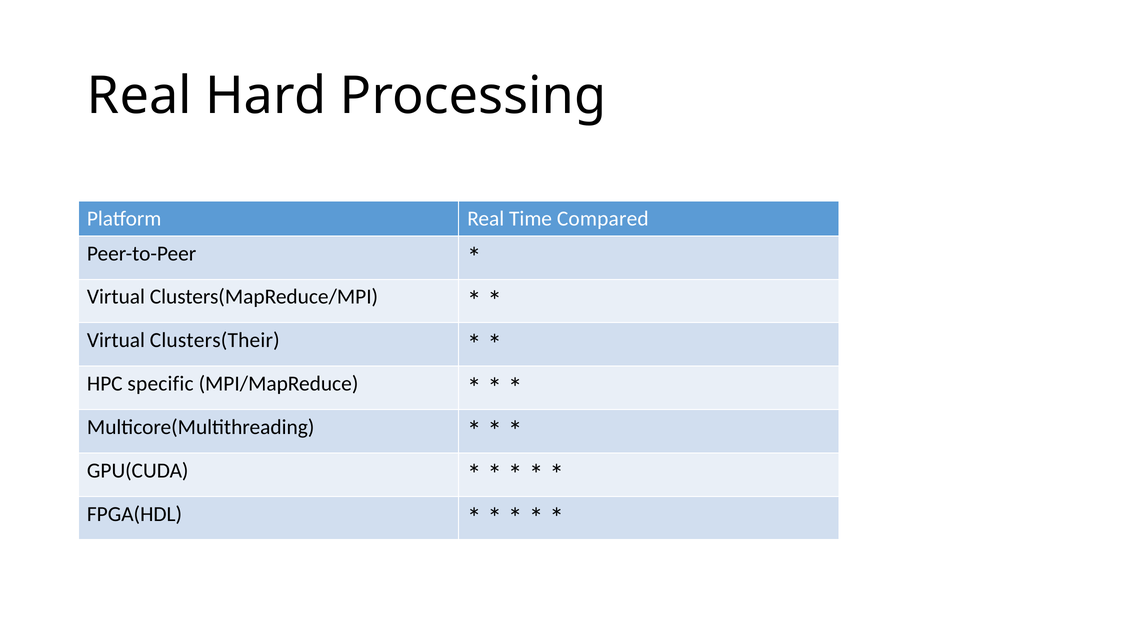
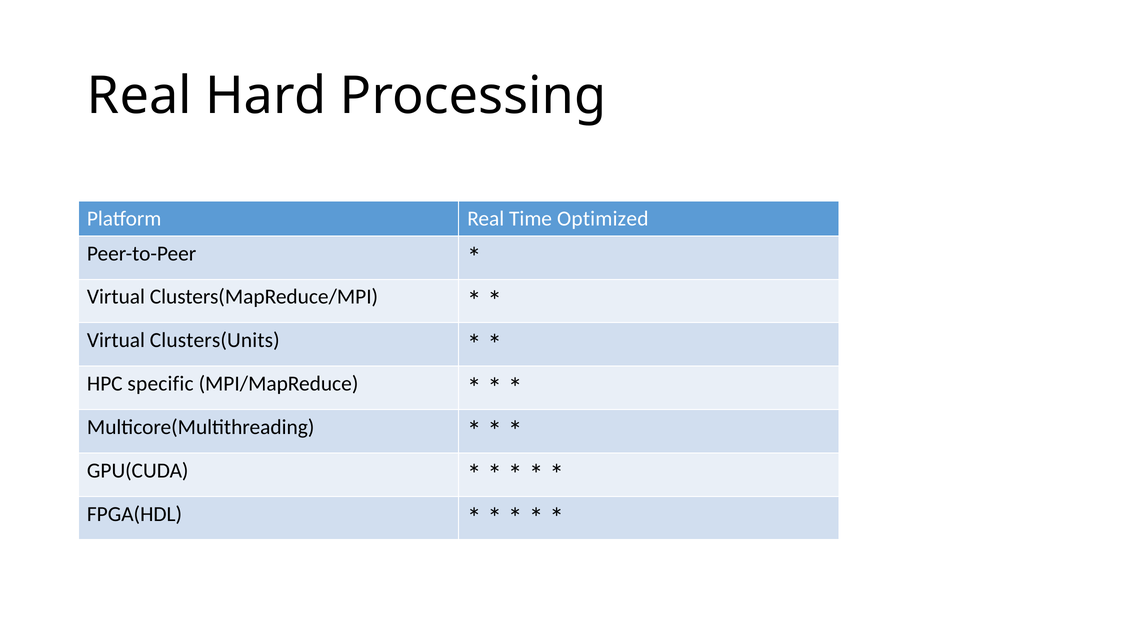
Compared: Compared -> Optimized (603, 219)
Clusters(Their: Clusters(Their -> Clusters(Units (215, 340)
